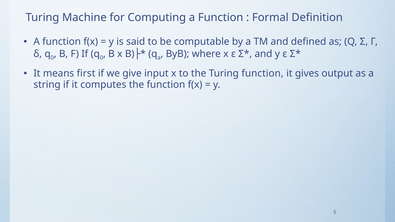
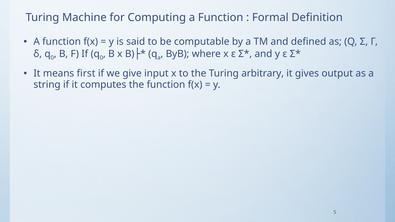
Turing function: function -> arbitrary (263, 73)
